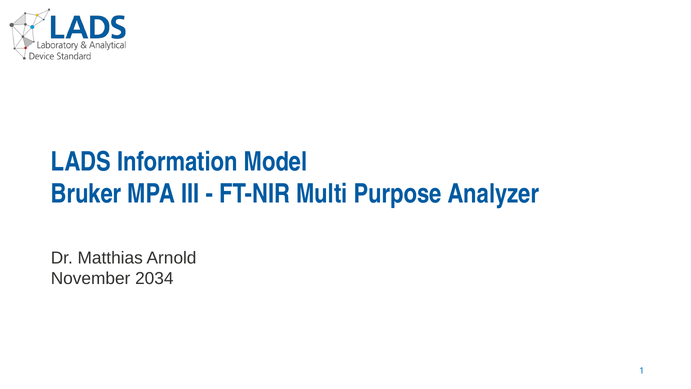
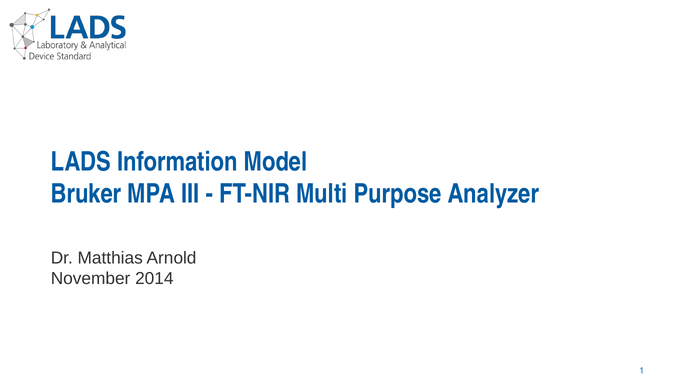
2034: 2034 -> 2014 (154, 278)
